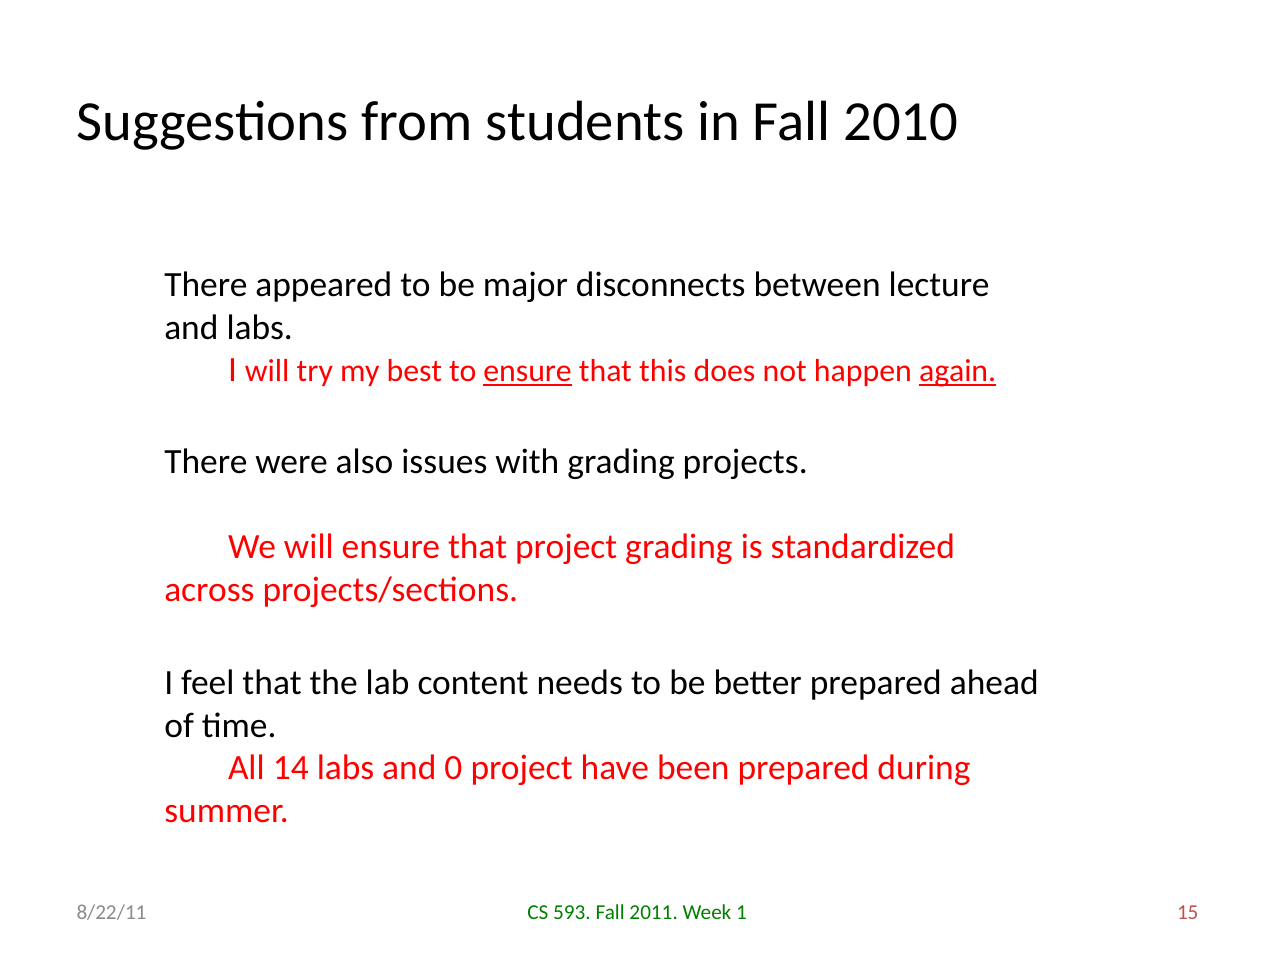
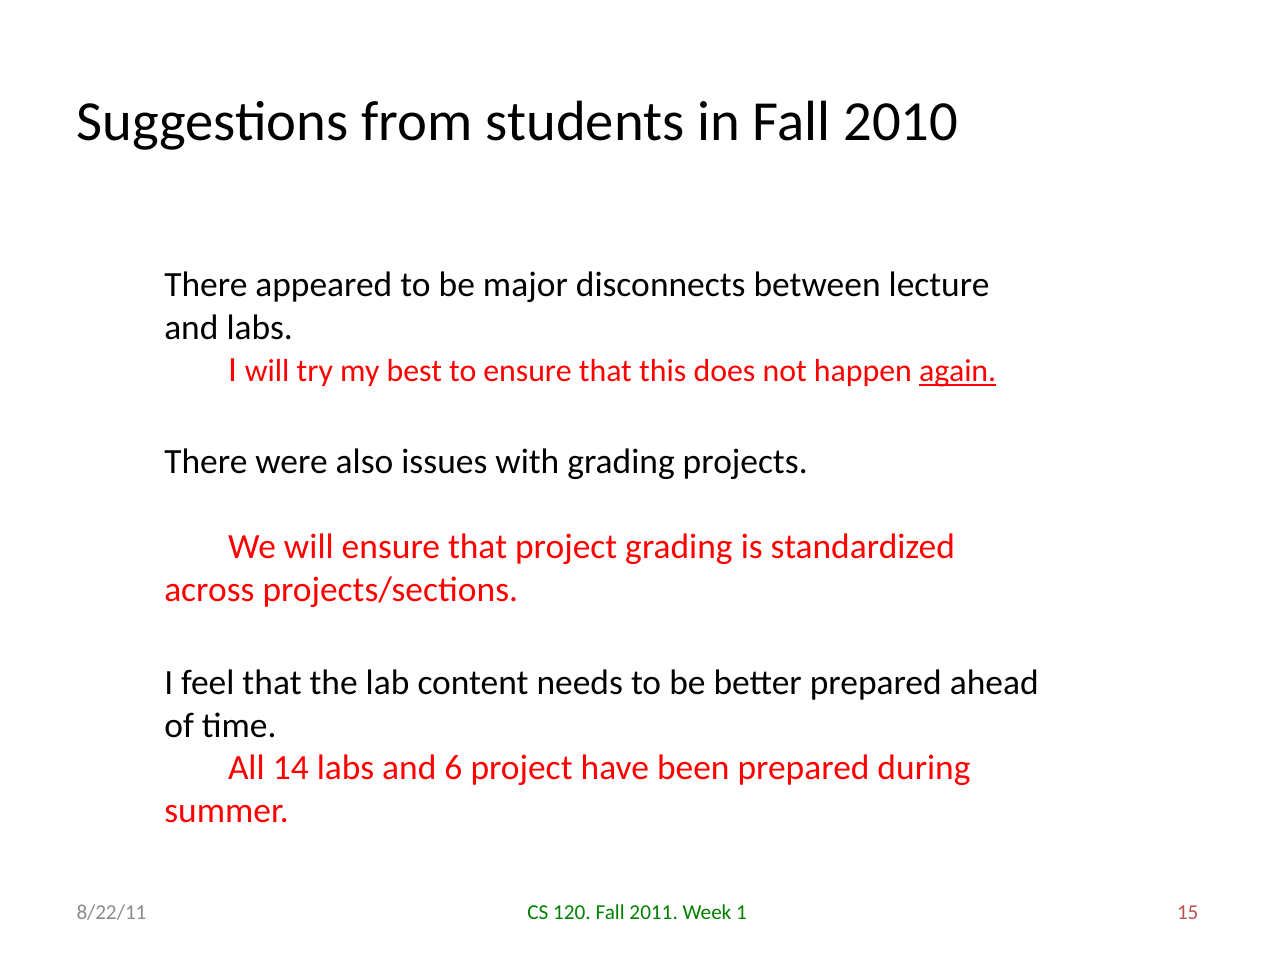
ensure underline: present -> none (528, 371)
0: 0 -> 6 (453, 768)
593: 593 -> 120 (572, 913)
